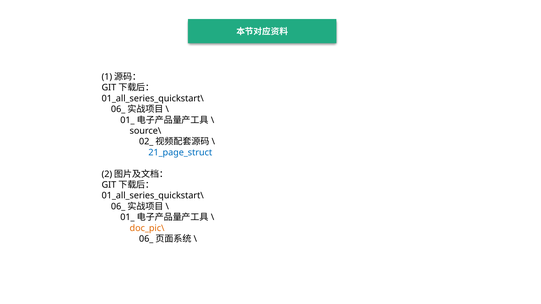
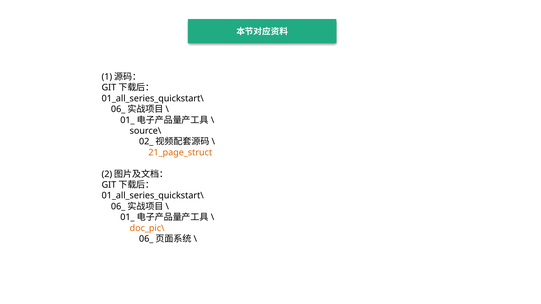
21_page_struct colour: blue -> orange (180, 153)
